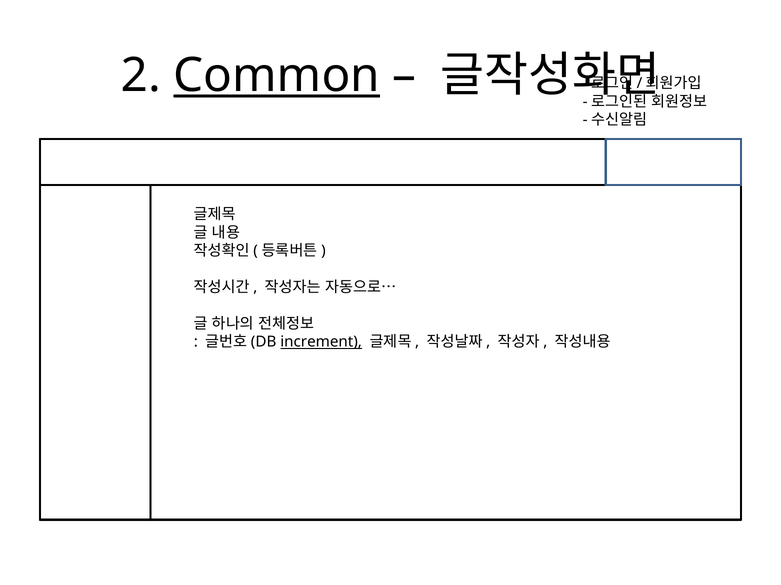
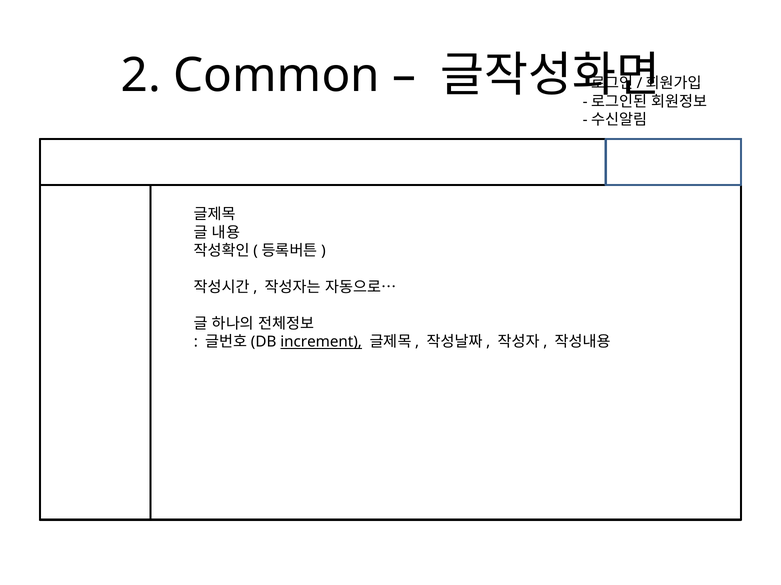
Common underline: present -> none (277, 76)
